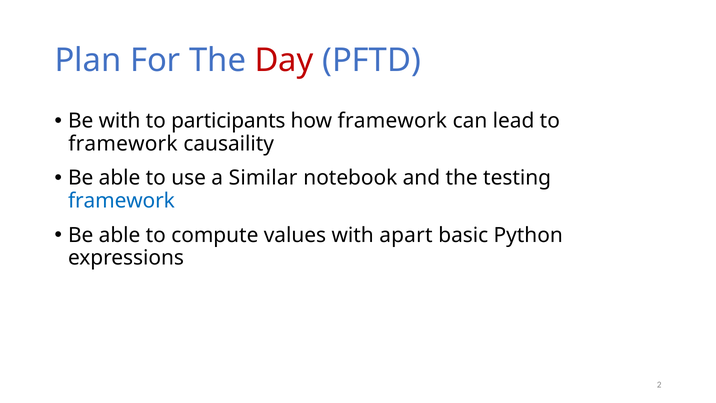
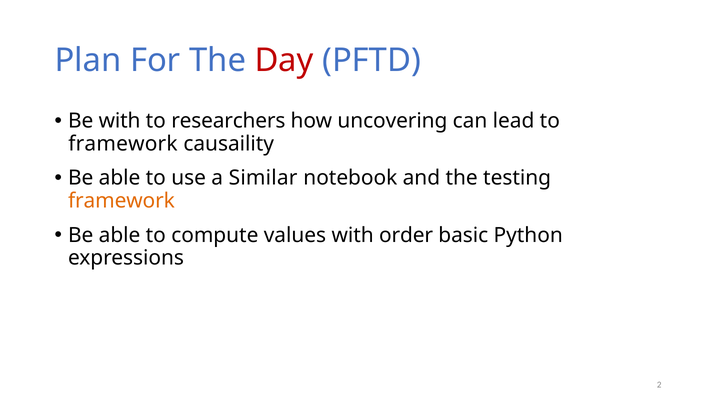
participants: participants -> researchers (228, 121)
how framework: framework -> uncovering (392, 121)
framework colour: blue -> orange (121, 201)
apart: apart -> order (406, 235)
